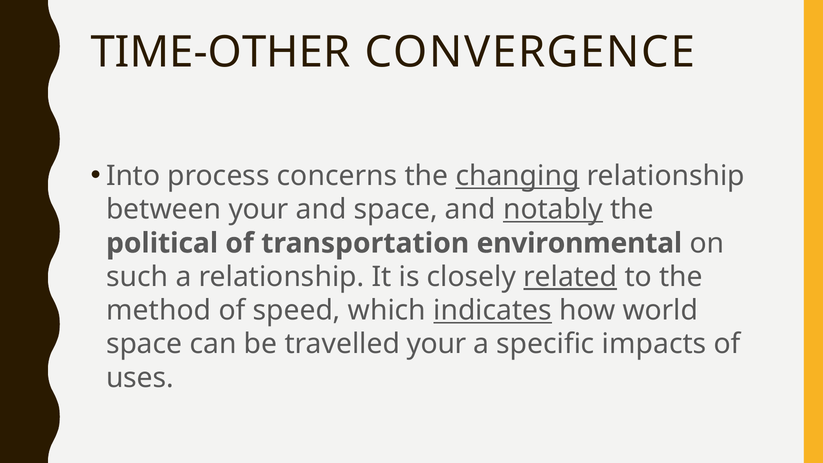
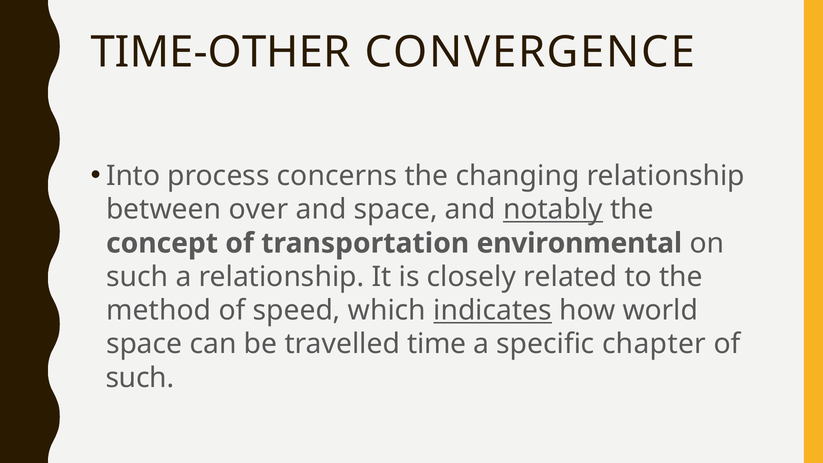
changing underline: present -> none (517, 176)
between your: your -> over (258, 210)
political: political -> concept (162, 243)
related underline: present -> none (570, 277)
travelled your: your -> time (437, 344)
impacts: impacts -> chapter (654, 344)
uses: uses -> such (140, 378)
